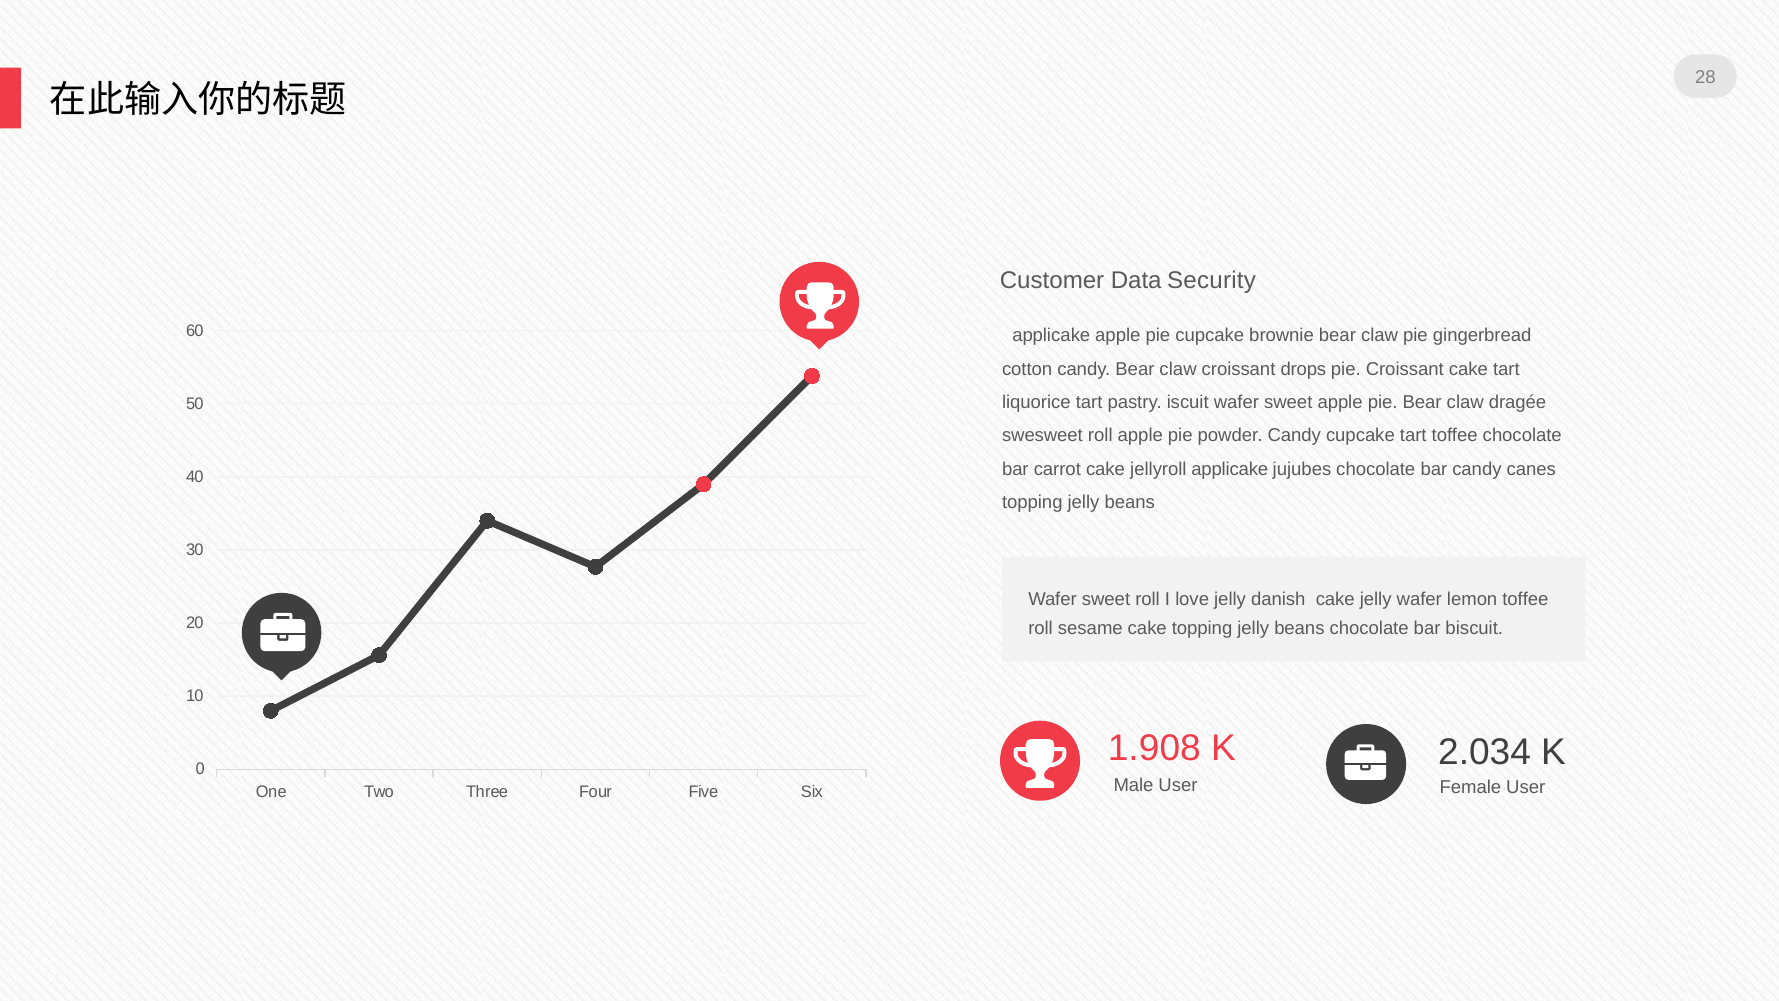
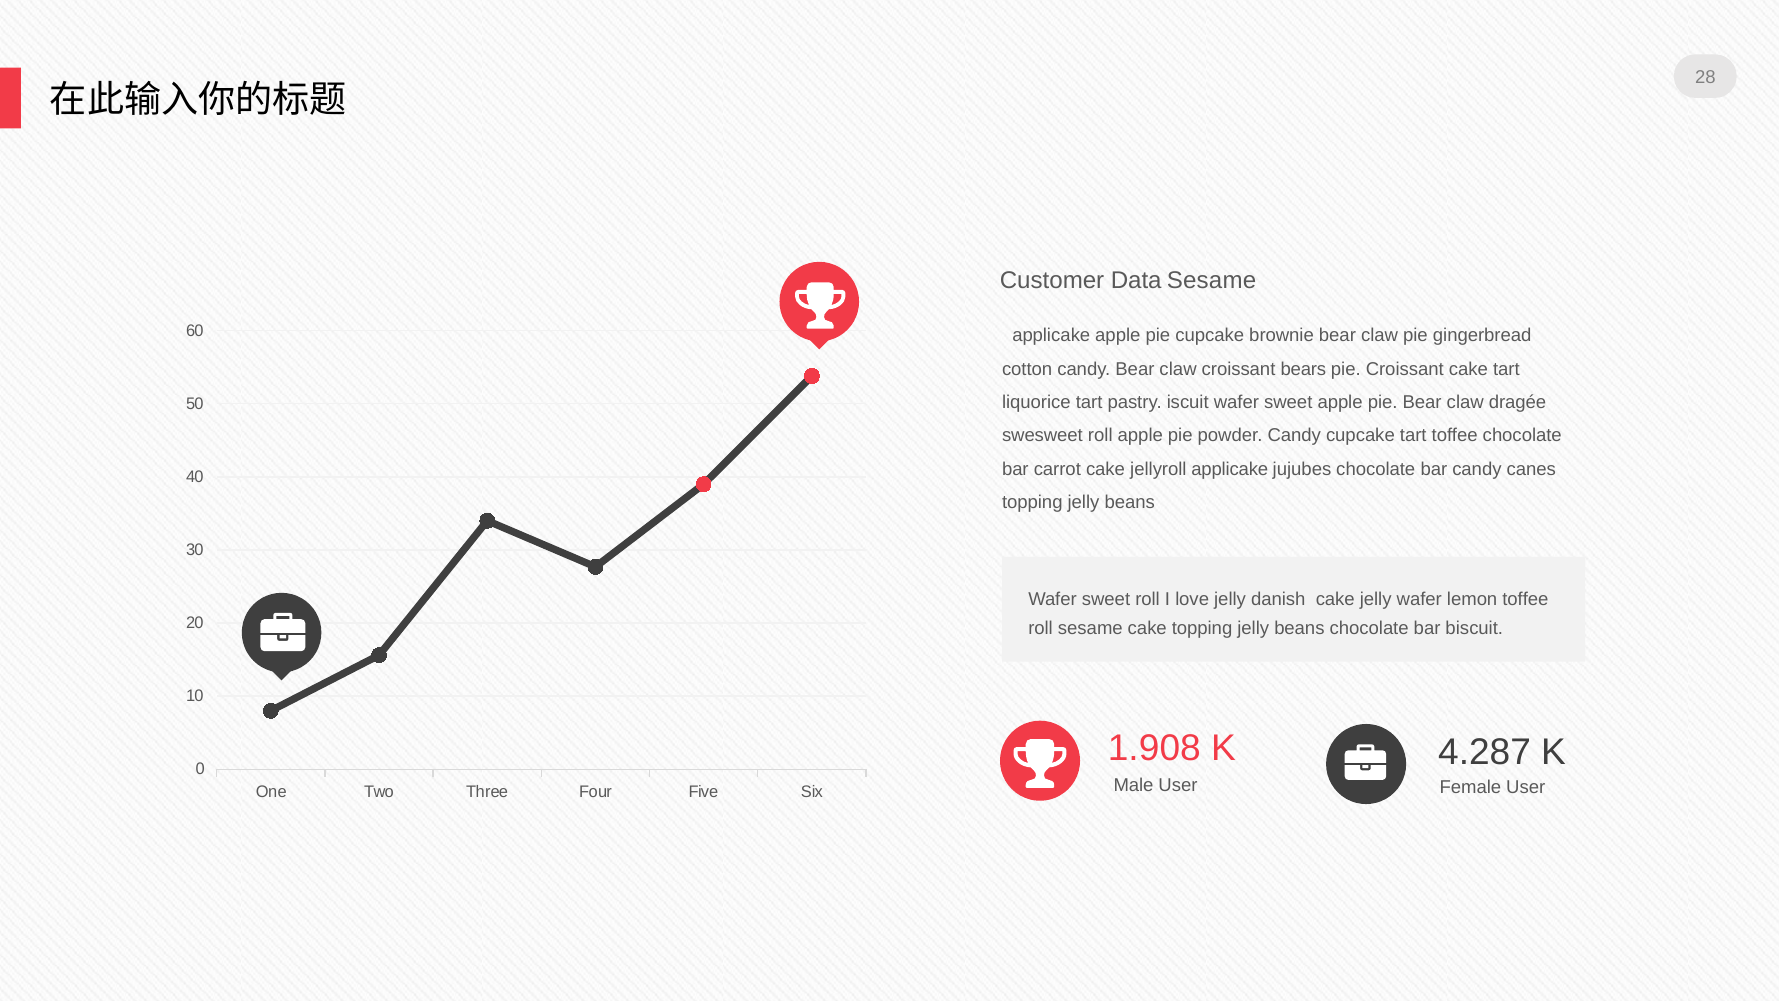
Data Security: Security -> Sesame (1212, 280)
drops: drops -> bears (1303, 369)
2.034: 2.034 -> 4.287 (1485, 752)
